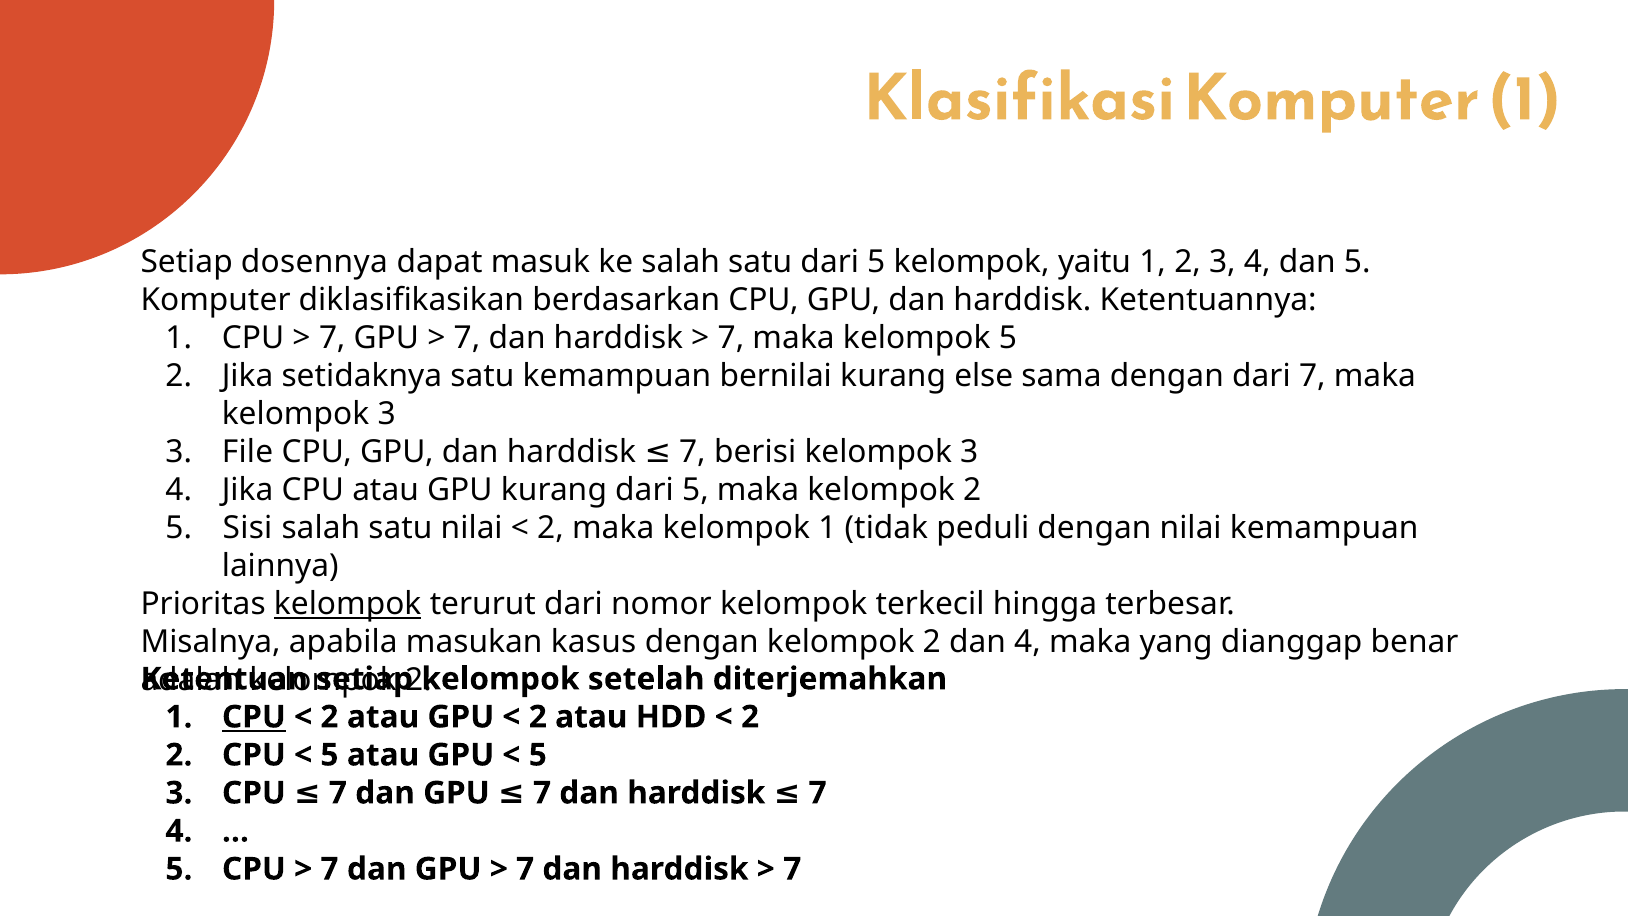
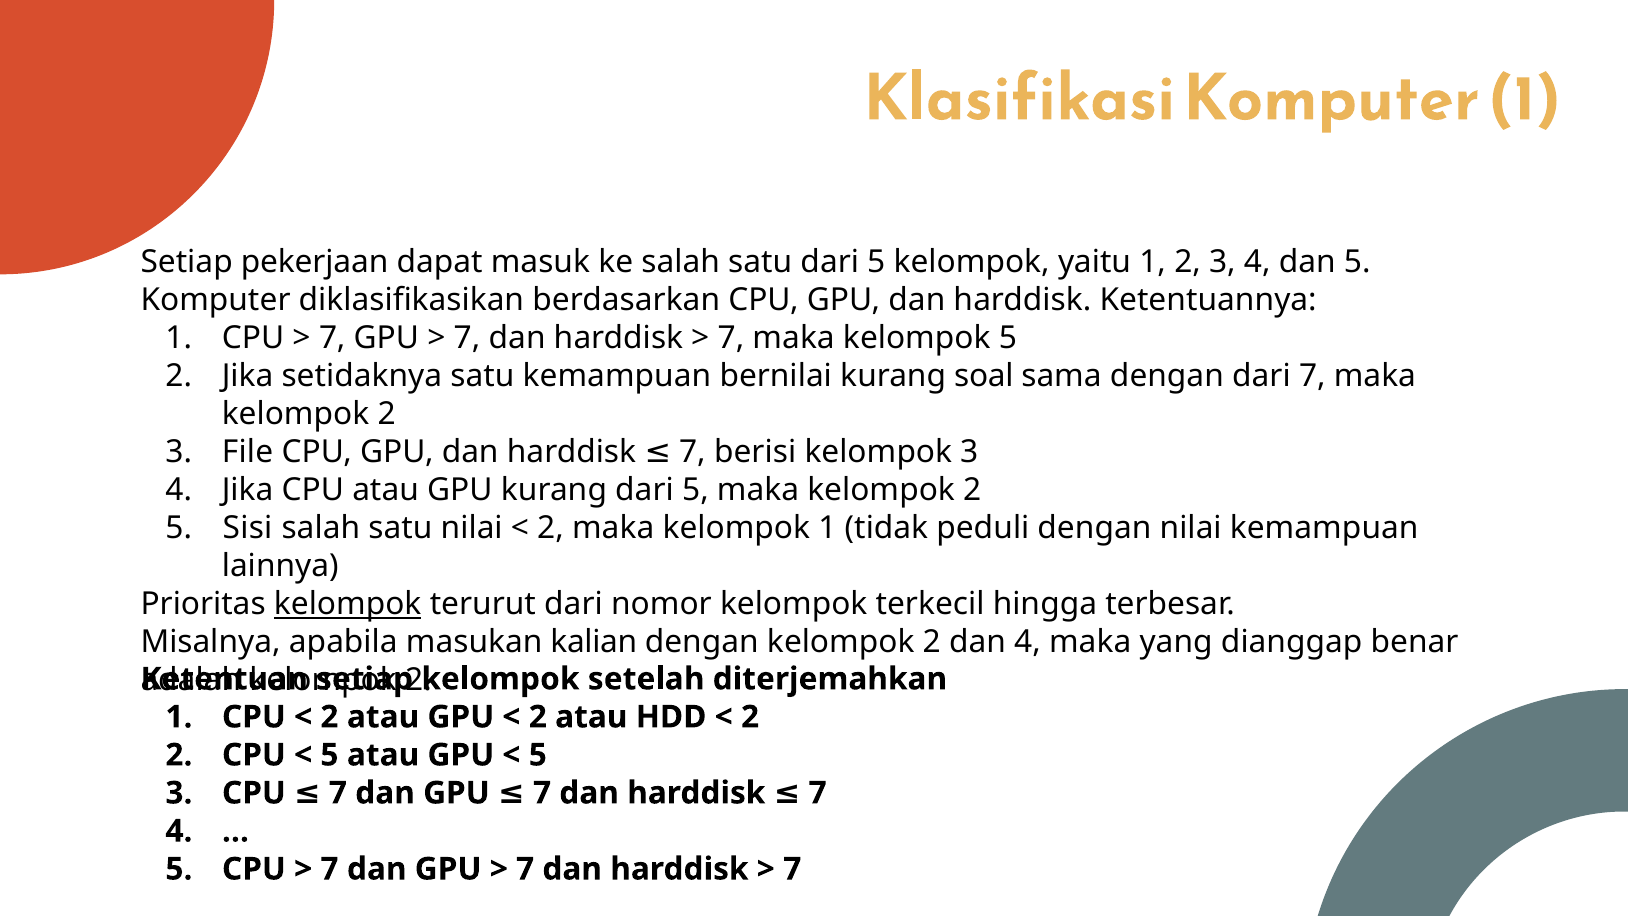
dosennya: dosennya -> pekerjaan (315, 262)
else: else -> soal (984, 376)
3: 3 -> 2 (387, 414)
kasus: kasus -> kalian (594, 642)
CPU underline: present -> none (254, 717)
